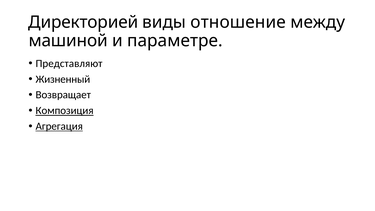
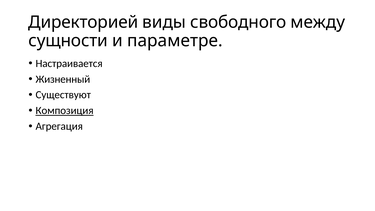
отношение: отношение -> свободного (238, 22)
машиной: машиной -> сущности (68, 41)
Представляют: Представляют -> Настраивается (69, 63)
Возвращает: Возвращает -> Существуют (63, 95)
Агрегация underline: present -> none (59, 126)
